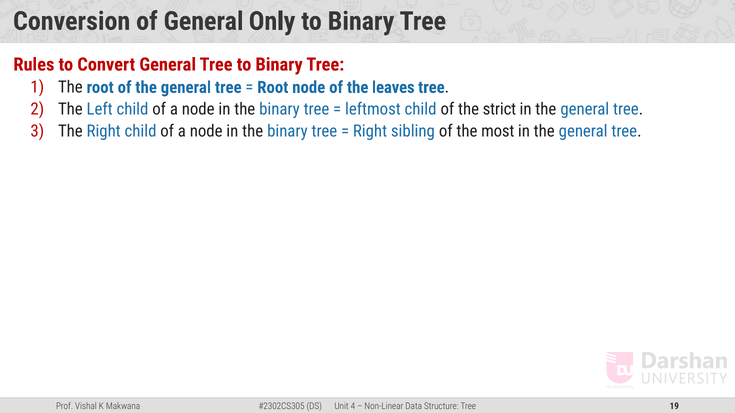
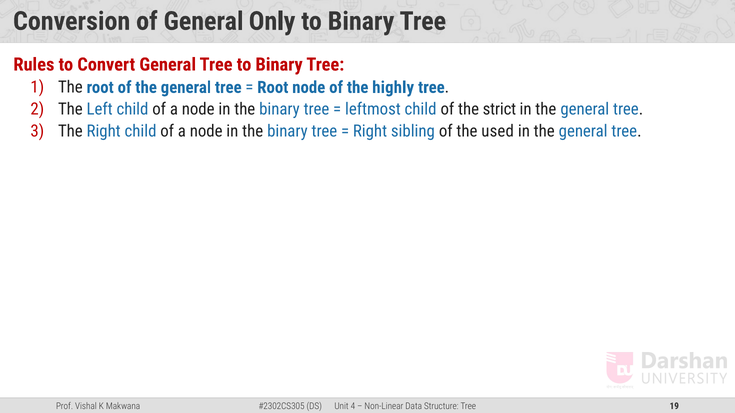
leaves: leaves -> highly (393, 87)
most: most -> used (498, 131)
